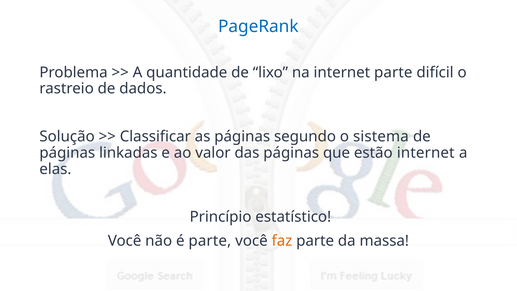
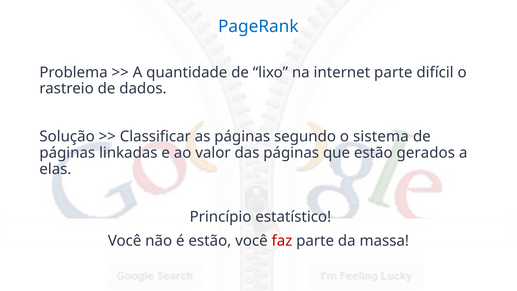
estão internet: internet -> gerados (426, 153)
é parte: parte -> estão (210, 241)
faz colour: orange -> red (282, 241)
